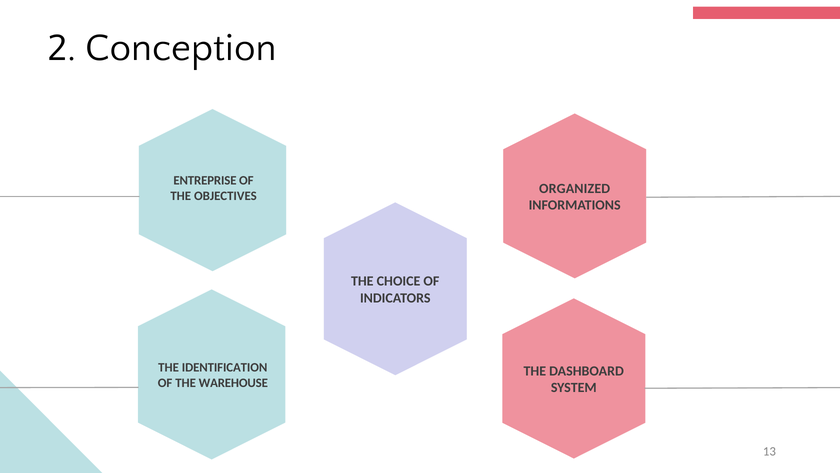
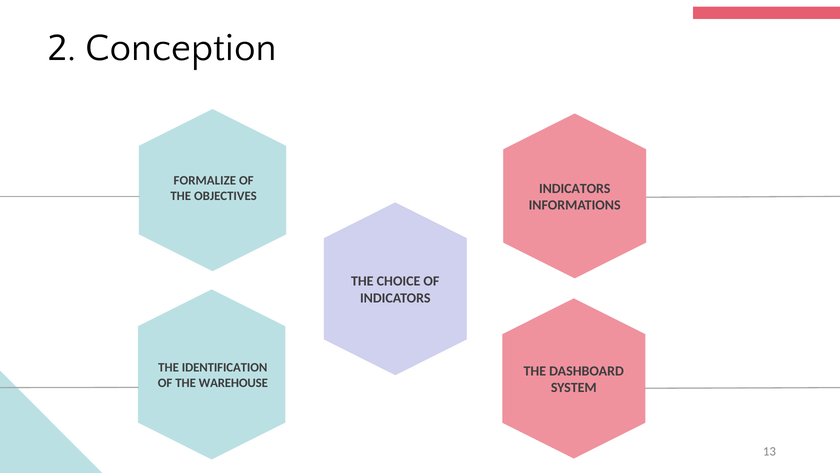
ENTREPRISE: ENTREPRISE -> FORMALIZE (205, 180)
ORGANIZED: ORGANIZED -> INDICATORS (575, 188)
